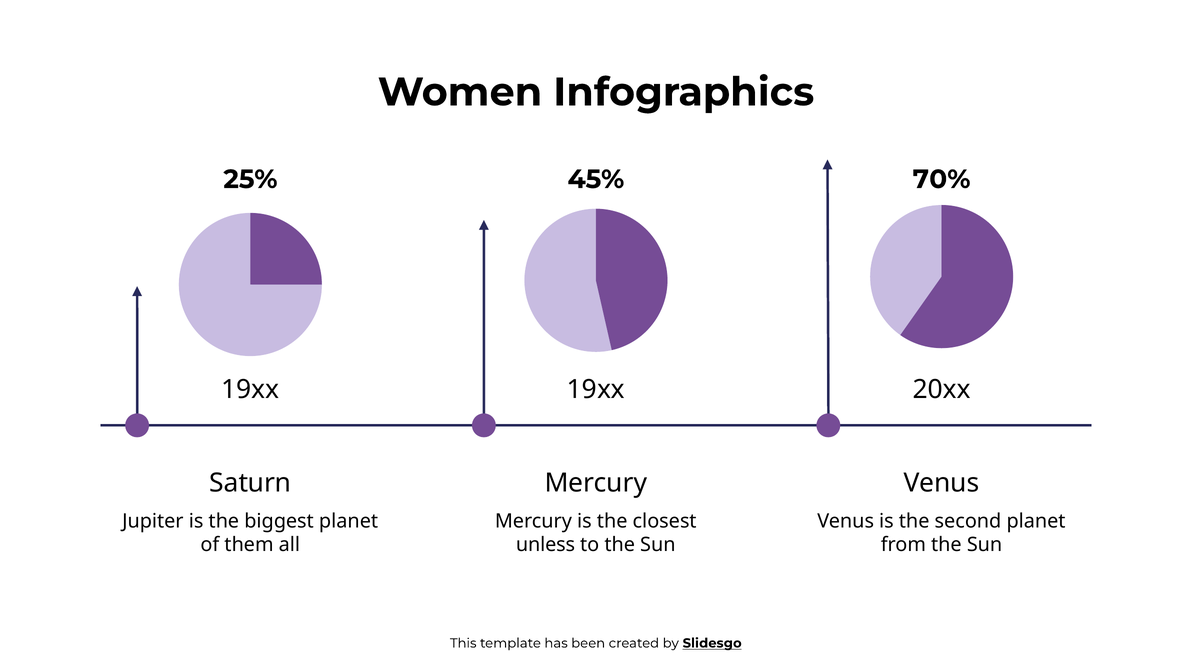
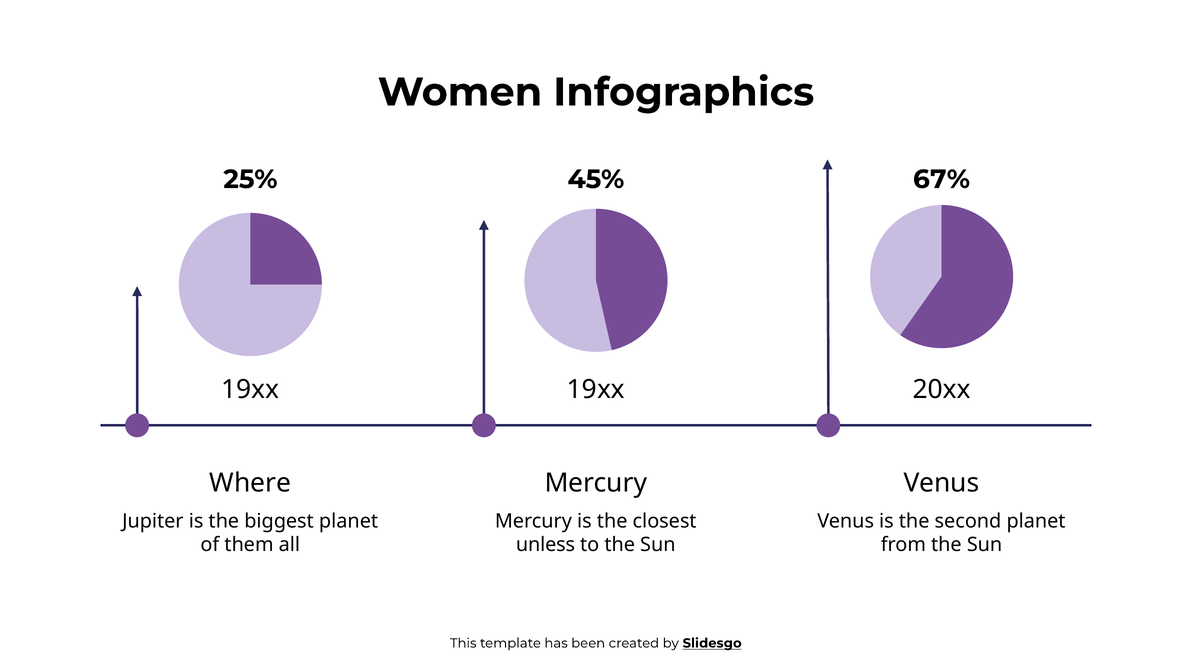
70%: 70% -> 67% (942, 179)
Saturn: Saturn -> Where (250, 483)
